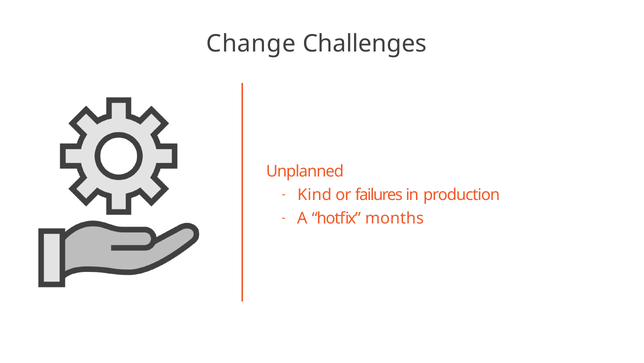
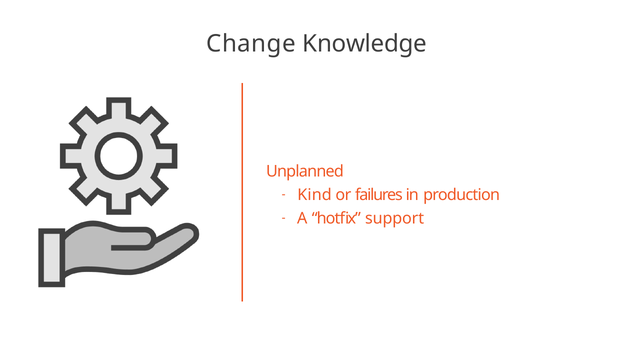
Challenges: Challenges -> Knowledge (365, 44)
months: months -> support (395, 218)
